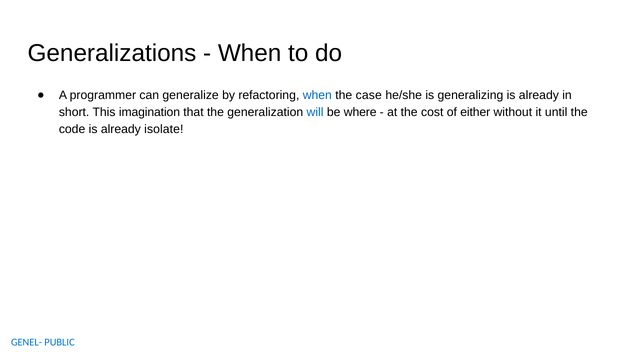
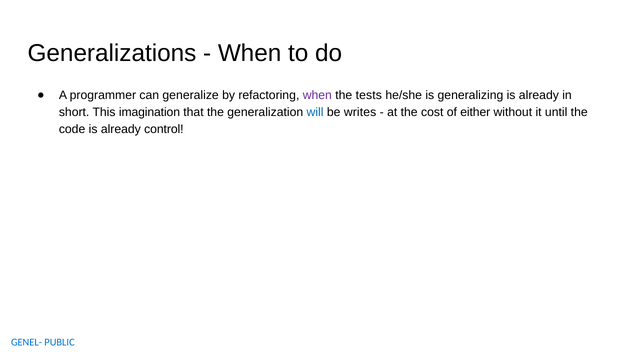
when colour: blue -> purple (317, 95)
case: case -> tests (369, 95)
where: where -> writes (360, 112)
isolate: isolate -> control (164, 129)
